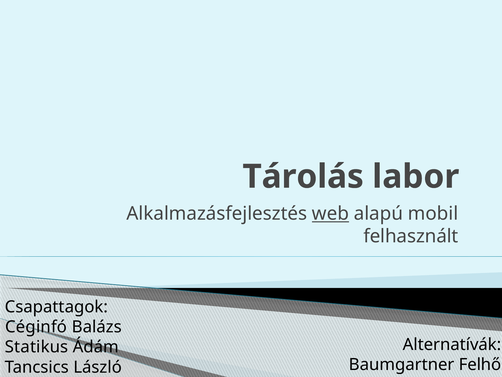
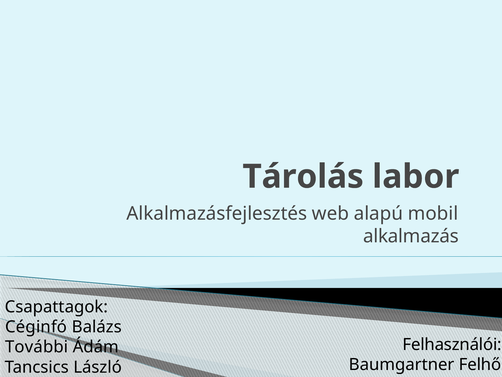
web underline: present -> none (330, 213)
felhasznált: felhasznált -> alkalmazás (411, 236)
Alternatívák: Alternatívák -> Felhasználói (452, 344)
Statikus: Statikus -> További (37, 347)
